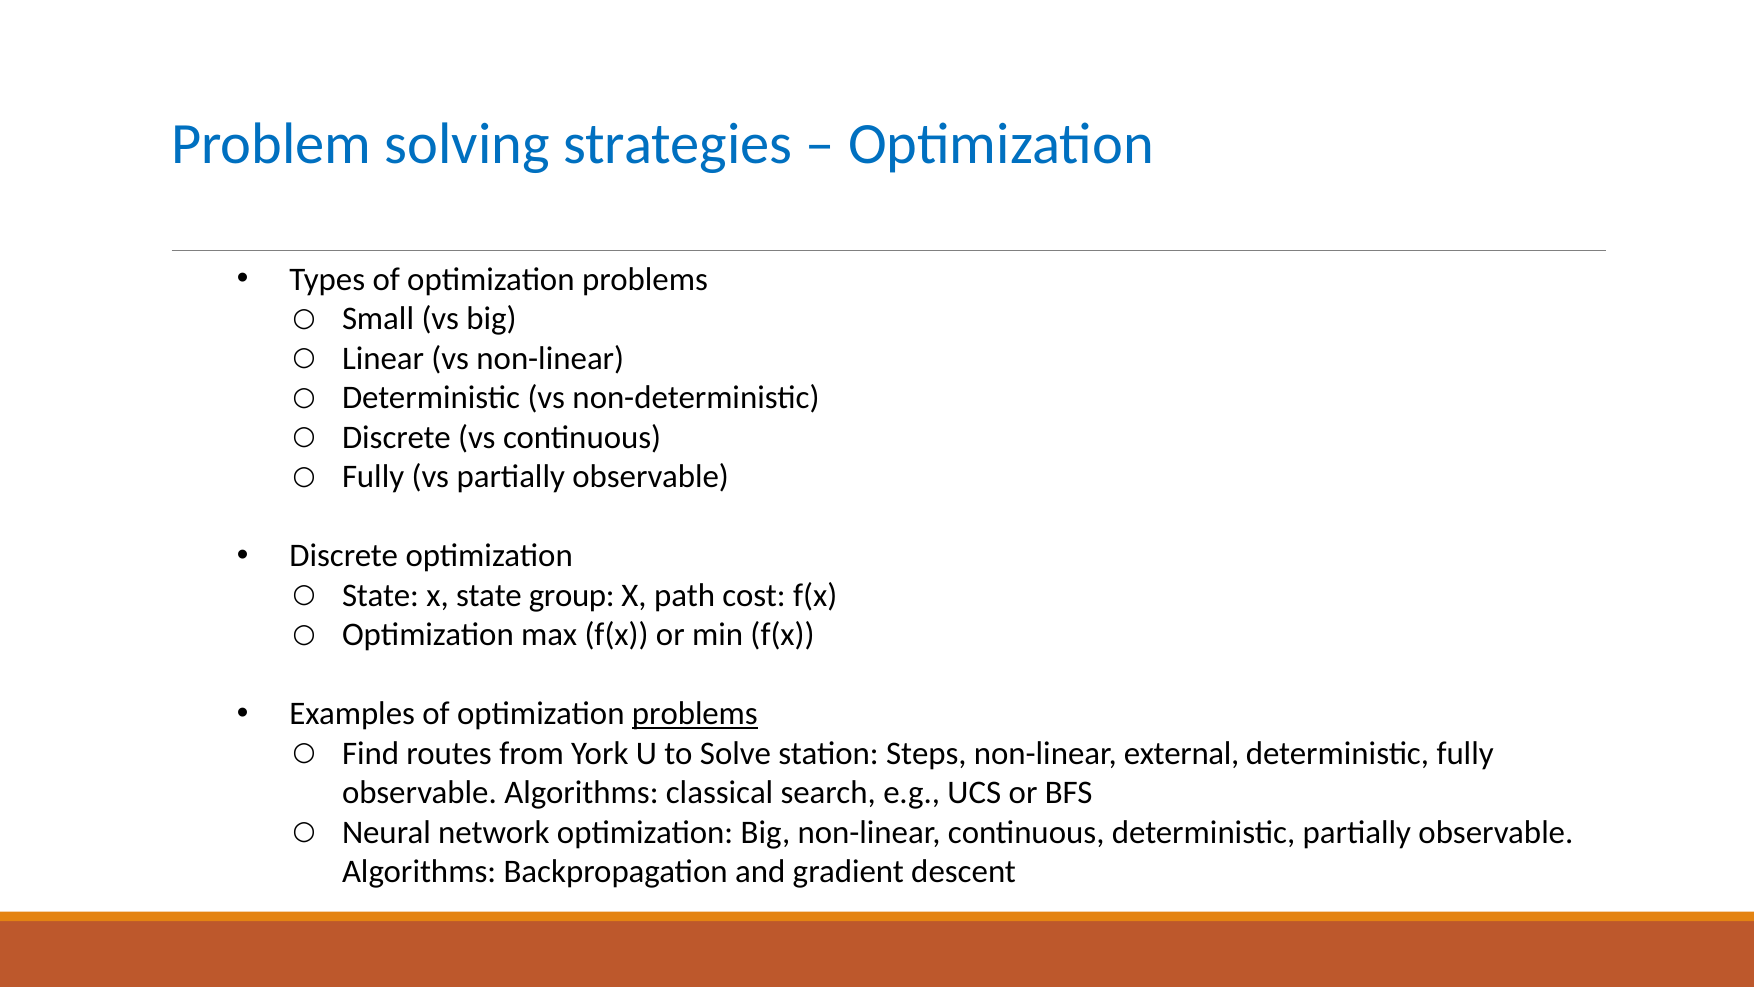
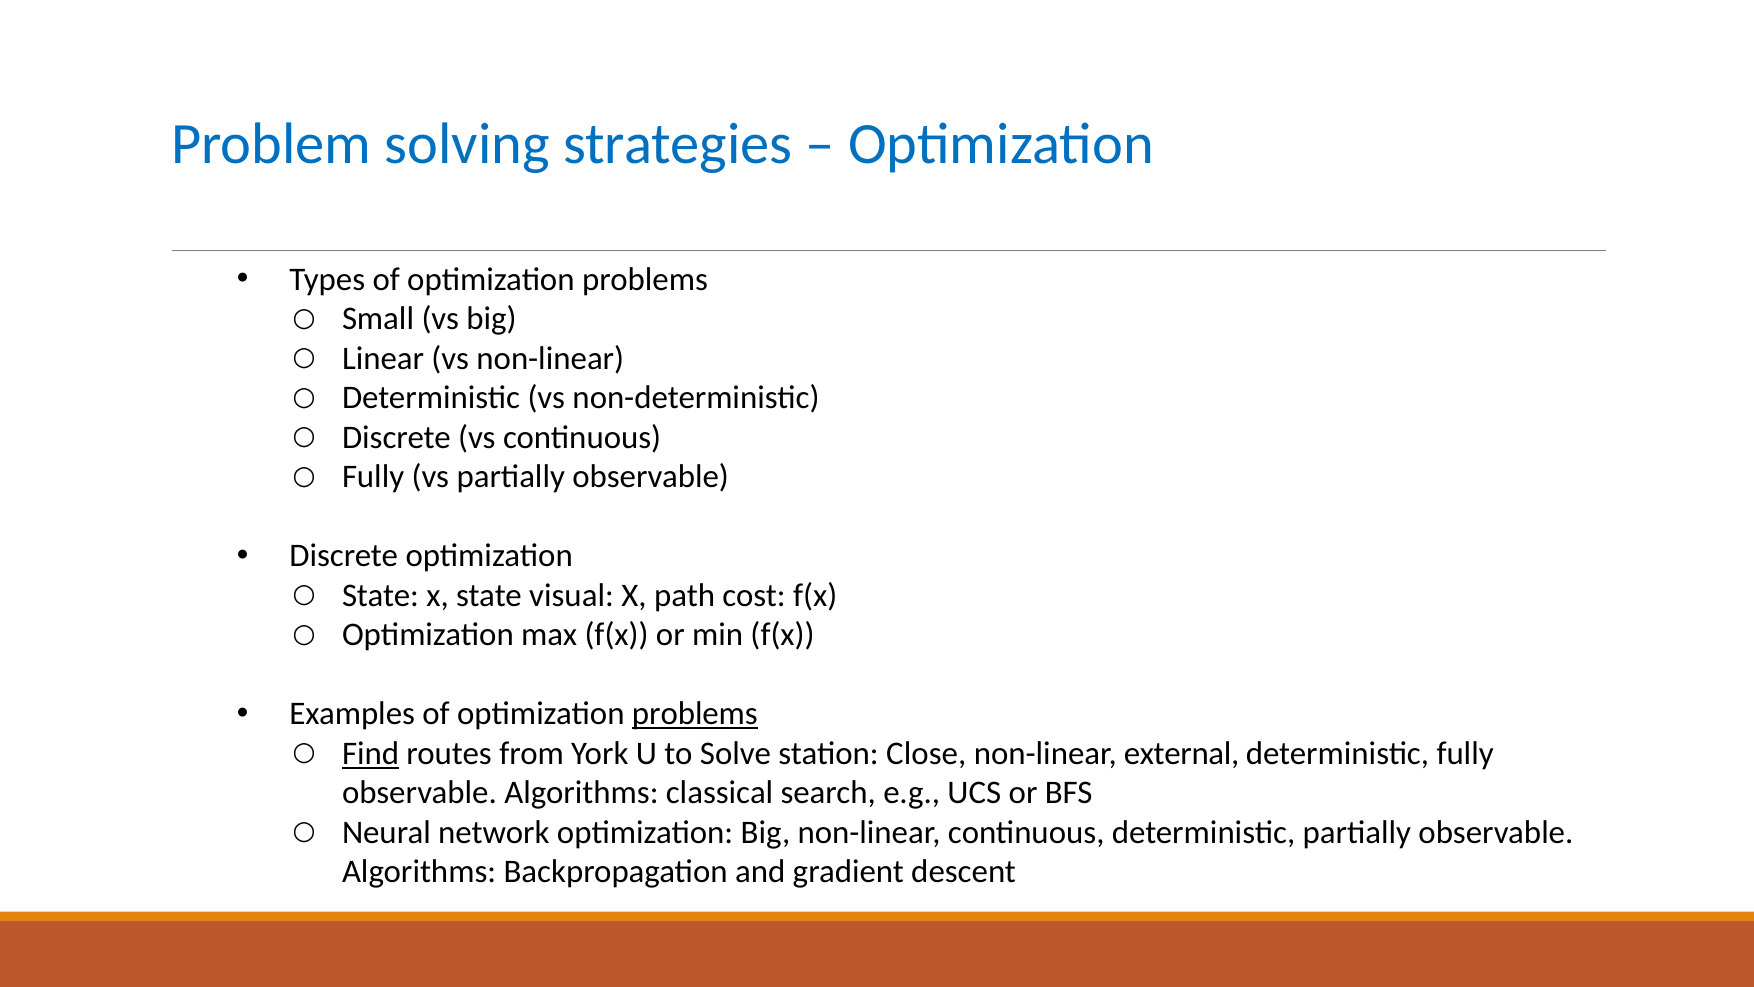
group: group -> visual (572, 595)
Find underline: none -> present (371, 753)
Steps: Steps -> Close (926, 753)
